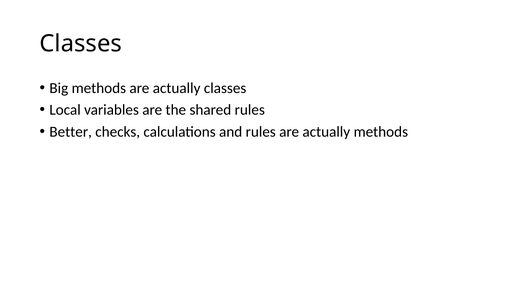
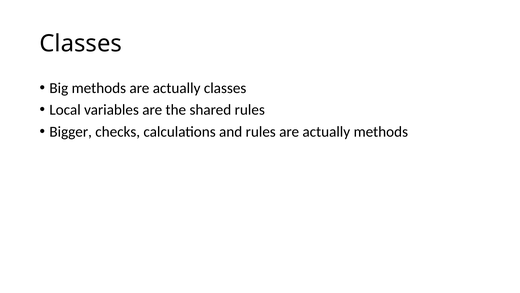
Better: Better -> Bigger (71, 132)
